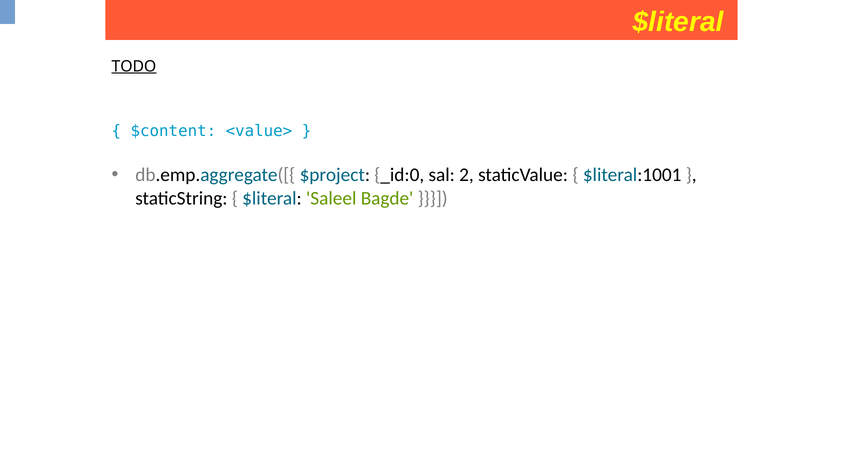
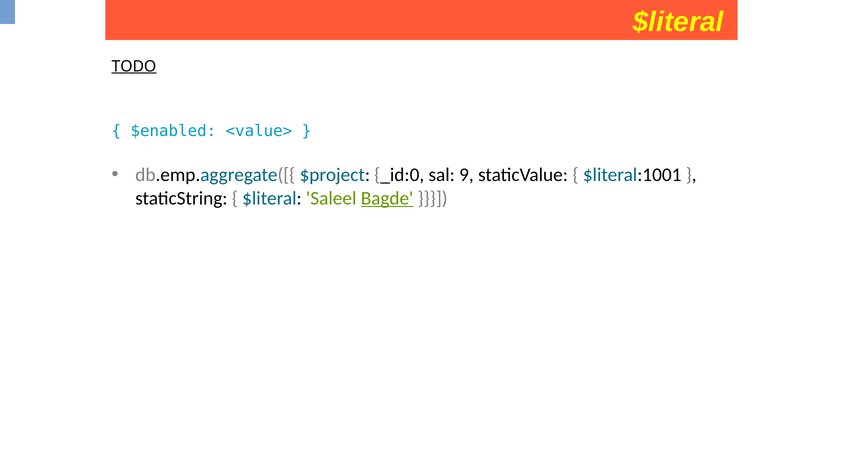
$content: $content -> $enabled (173, 131)
2: 2 -> 9 (467, 175)
Bagde underline: none -> present (387, 198)
